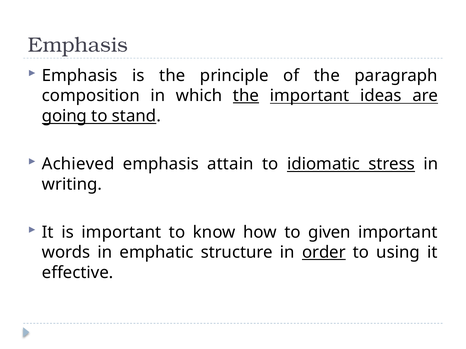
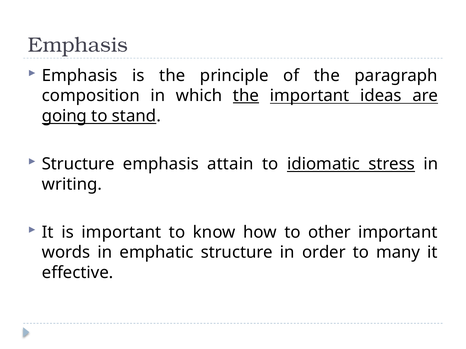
Achieved: Achieved -> Structure (78, 164)
given: given -> other (329, 233)
order underline: present -> none (324, 253)
using: using -> many (398, 253)
